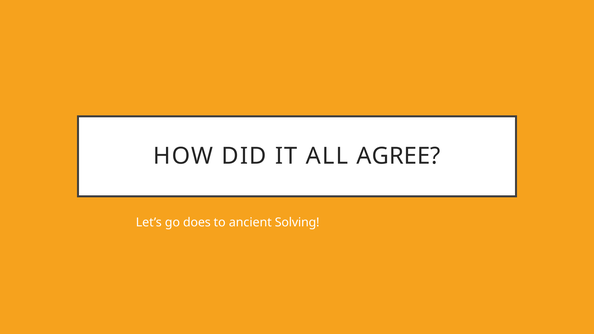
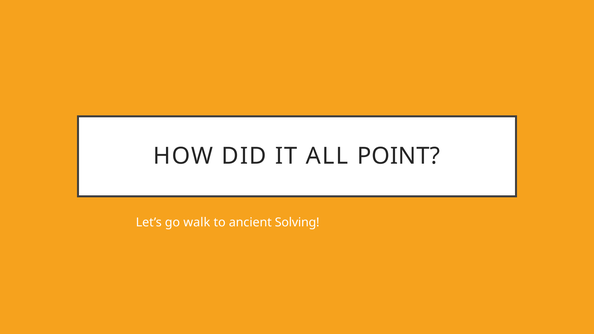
AGREE: AGREE -> POINT (398, 156)
does: does -> walk (197, 223)
